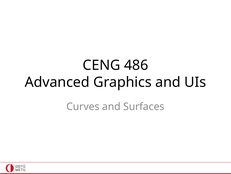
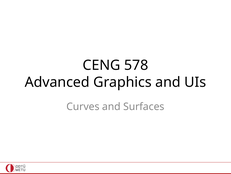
486: 486 -> 578 (136, 65)
